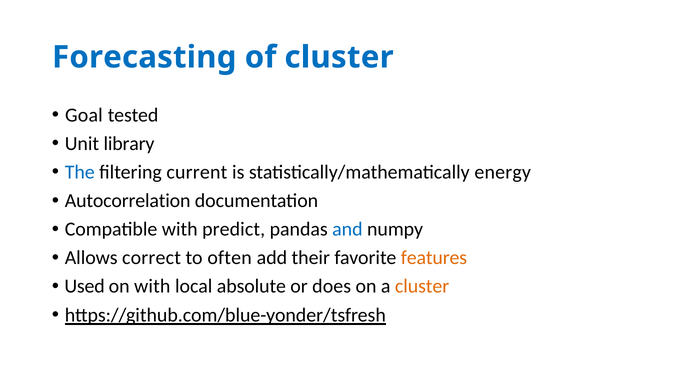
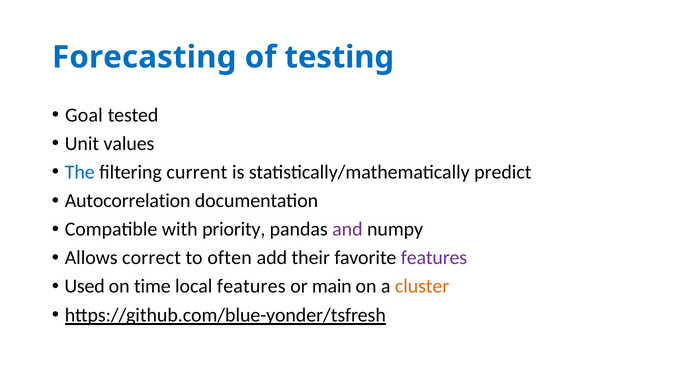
of cluster: cluster -> testing (339, 57)
library: library -> values (129, 144)
energy: energy -> predict (503, 172)
predict: predict -> priority (234, 230)
and colour: blue -> purple (347, 230)
features colour: orange -> purple (434, 258)
on with: with -> time (152, 287)
local absolute: absolute -> features (251, 287)
does: does -> main (332, 287)
